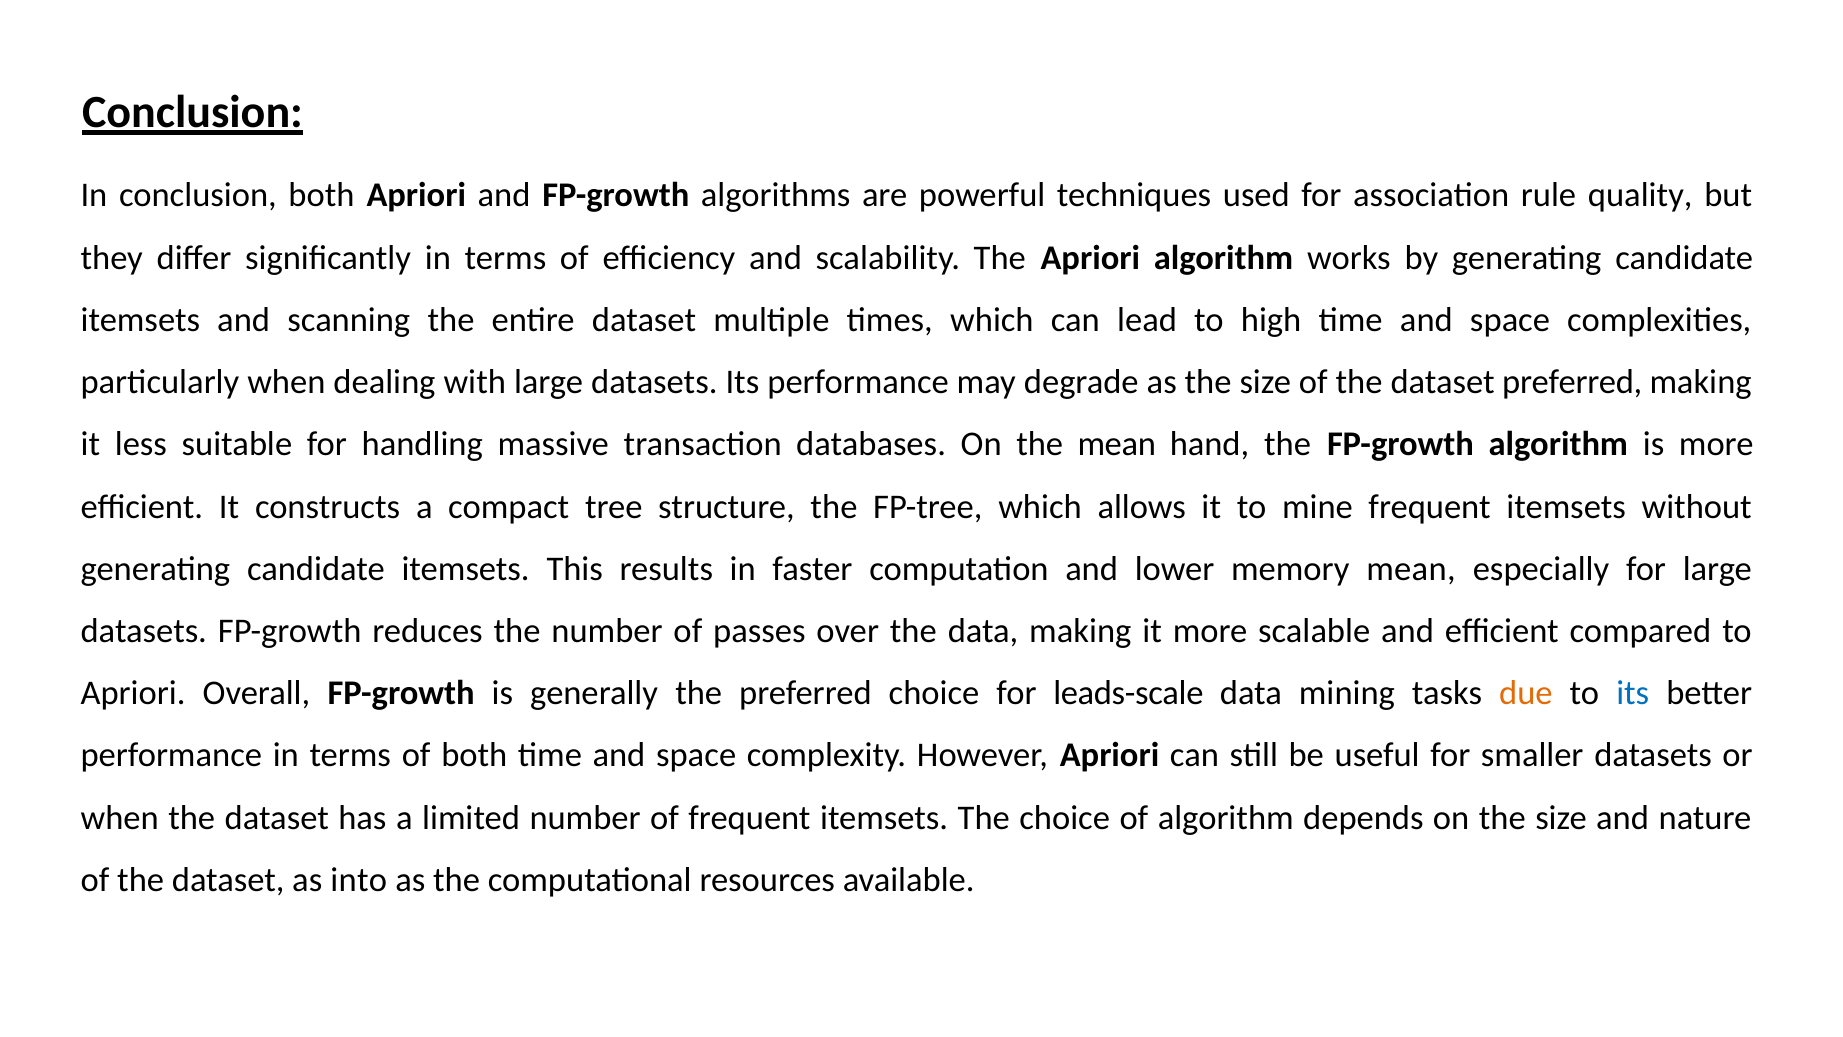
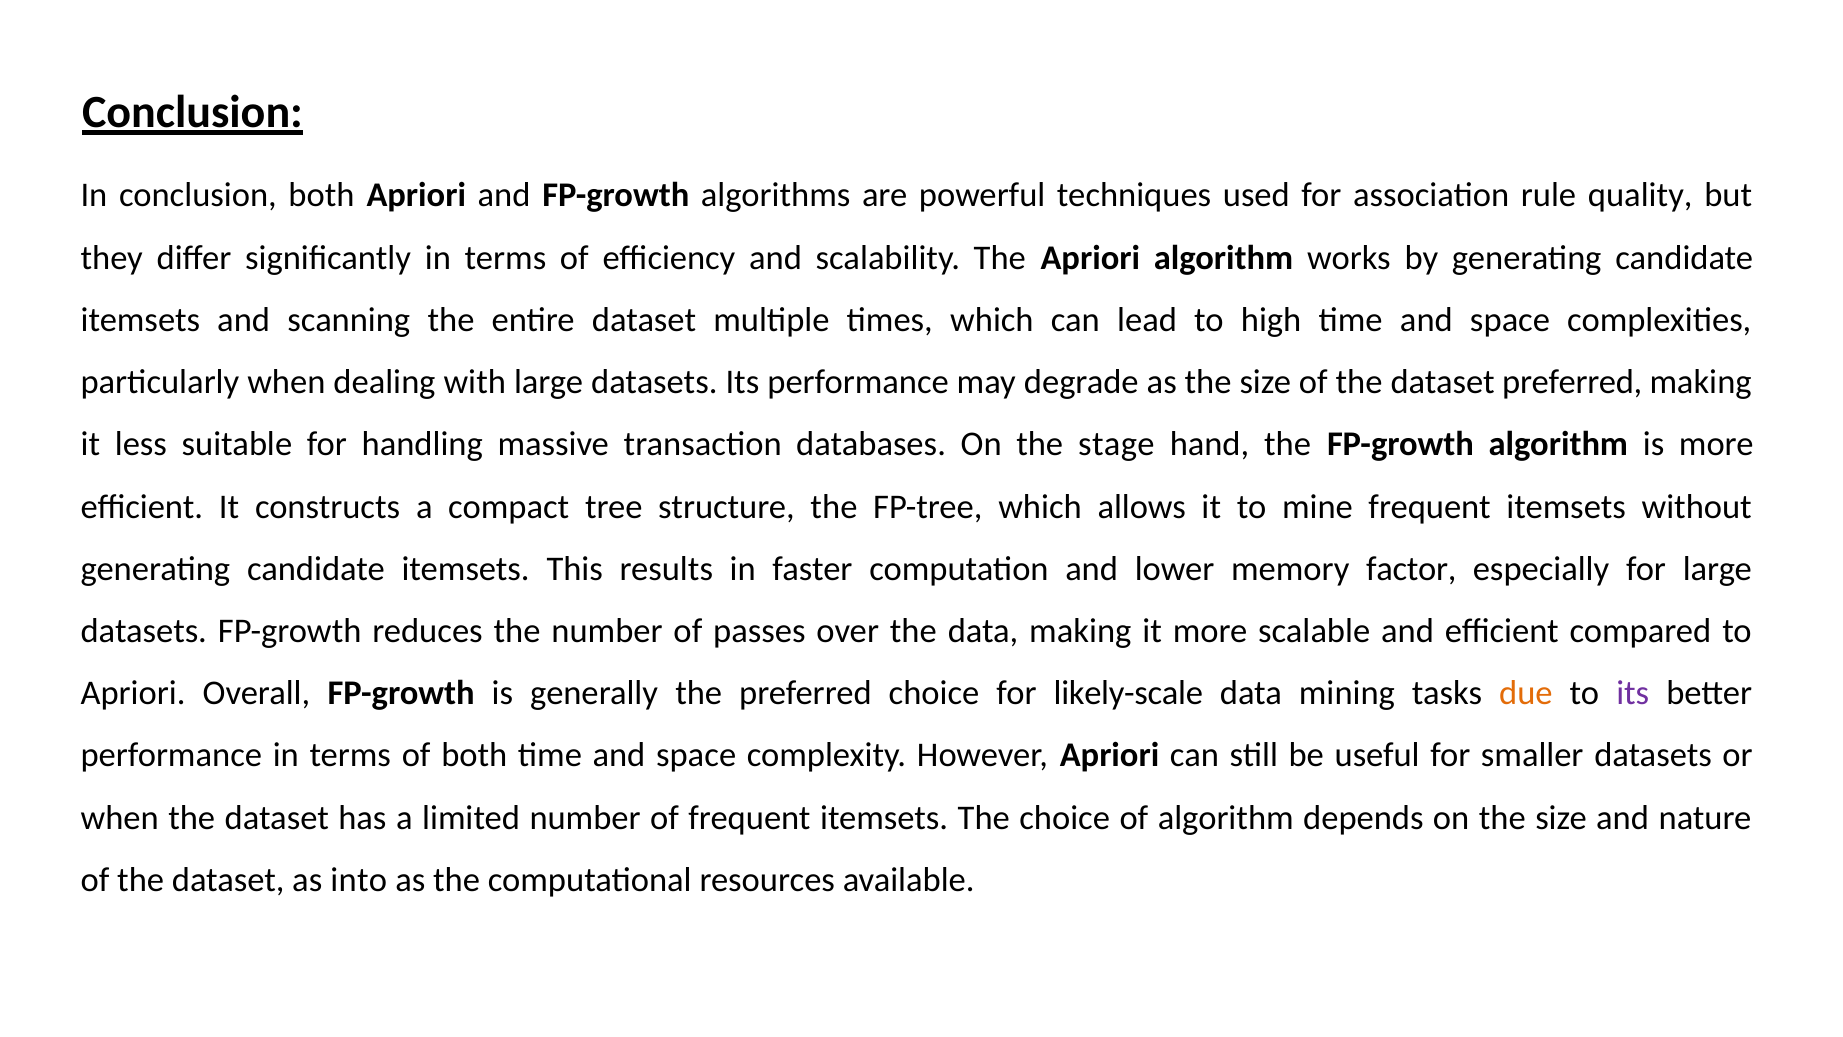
the mean: mean -> stage (1116, 444)
memory mean: mean -> factor (1411, 569)
leads-scale: leads-scale -> likely-scale (1128, 693)
its colour: blue -> purple (1633, 693)
